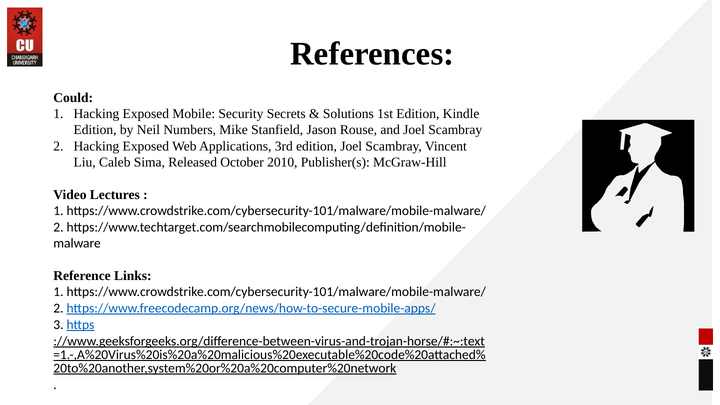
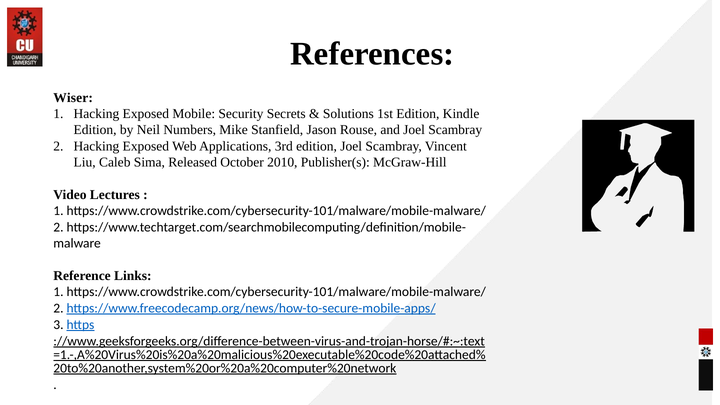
Could: Could -> Wiser (73, 98)
